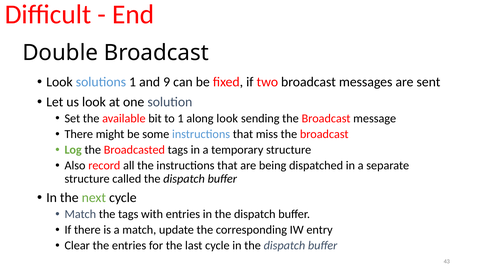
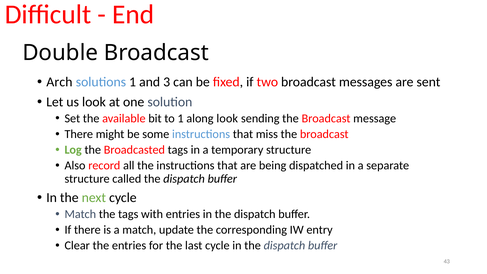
Look: Look -> Arch (59, 82)
9: 9 -> 3 (167, 82)
